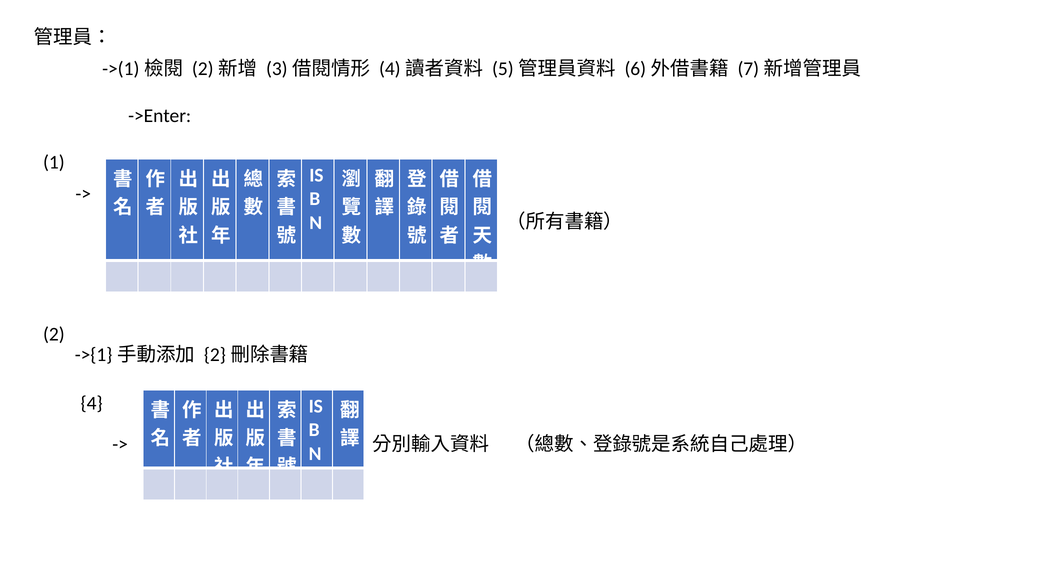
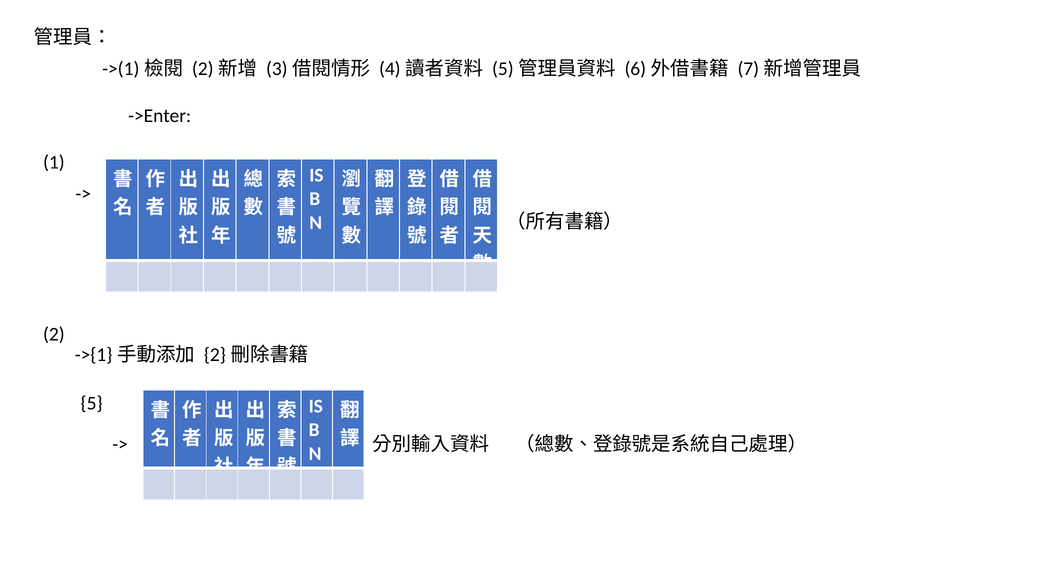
4: 4 -> 5 (92, 403)
